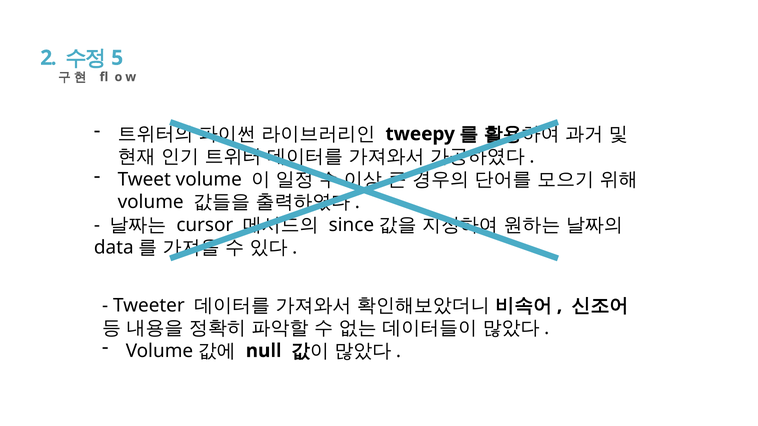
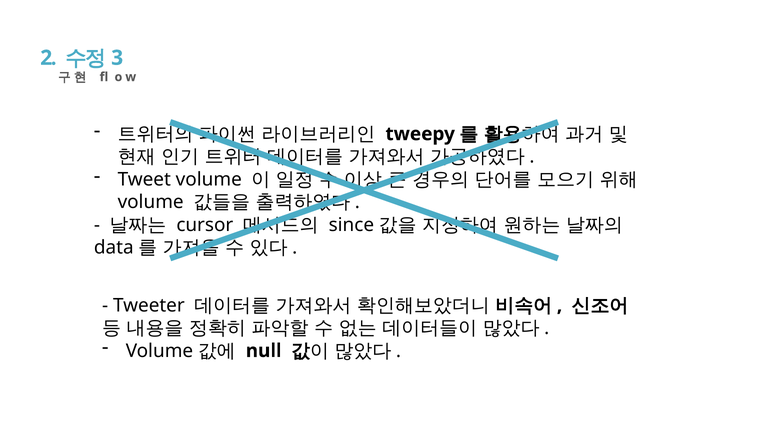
5: 5 -> 3 (117, 58)
